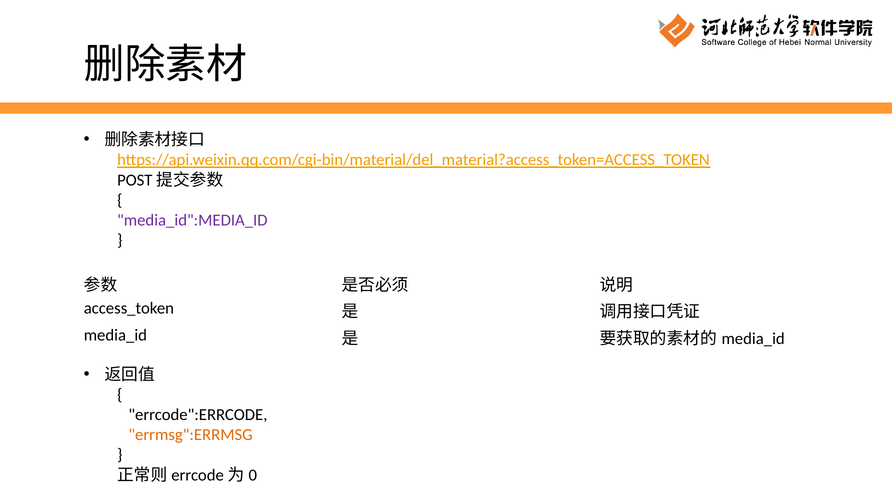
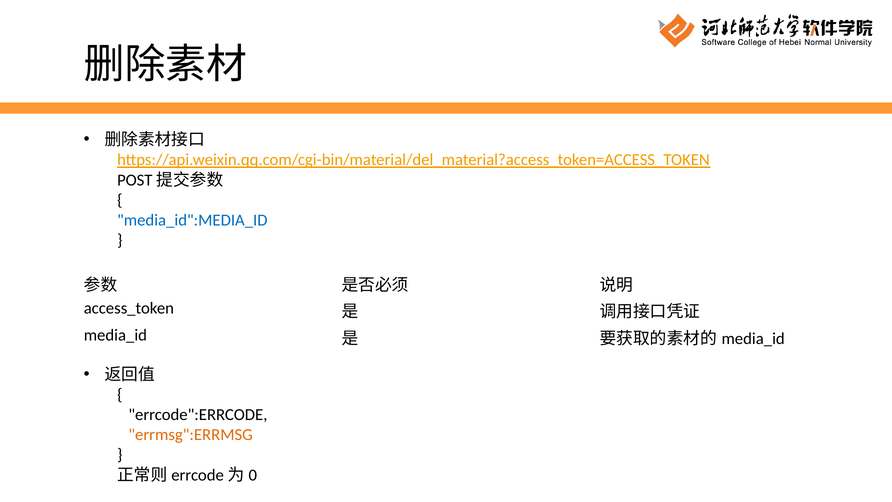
media_id":MEDIA_ID colour: purple -> blue (192, 220)
